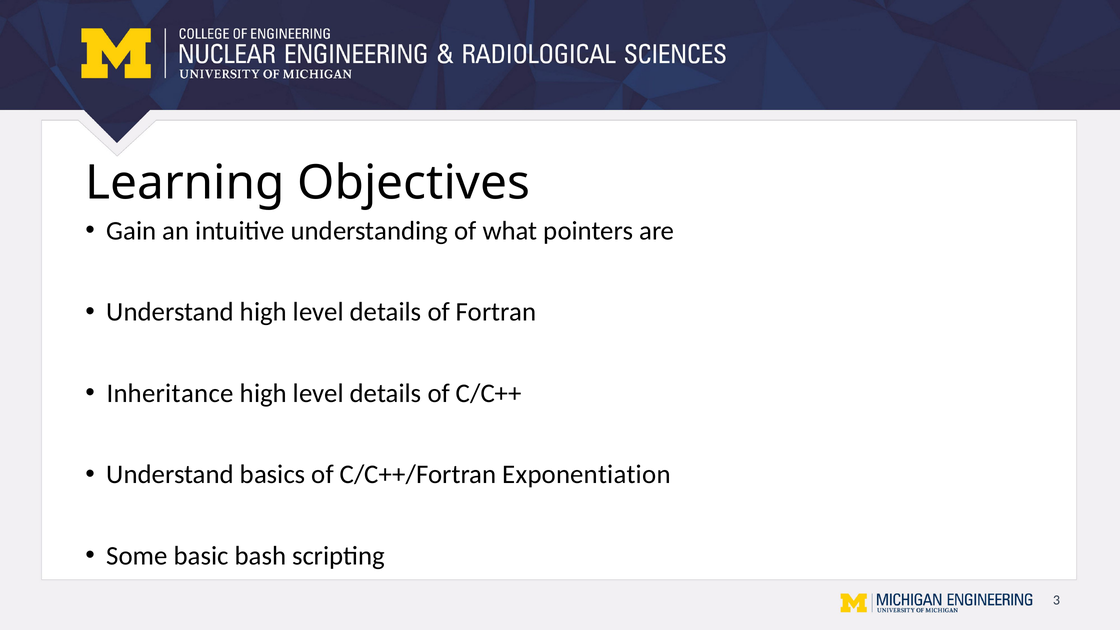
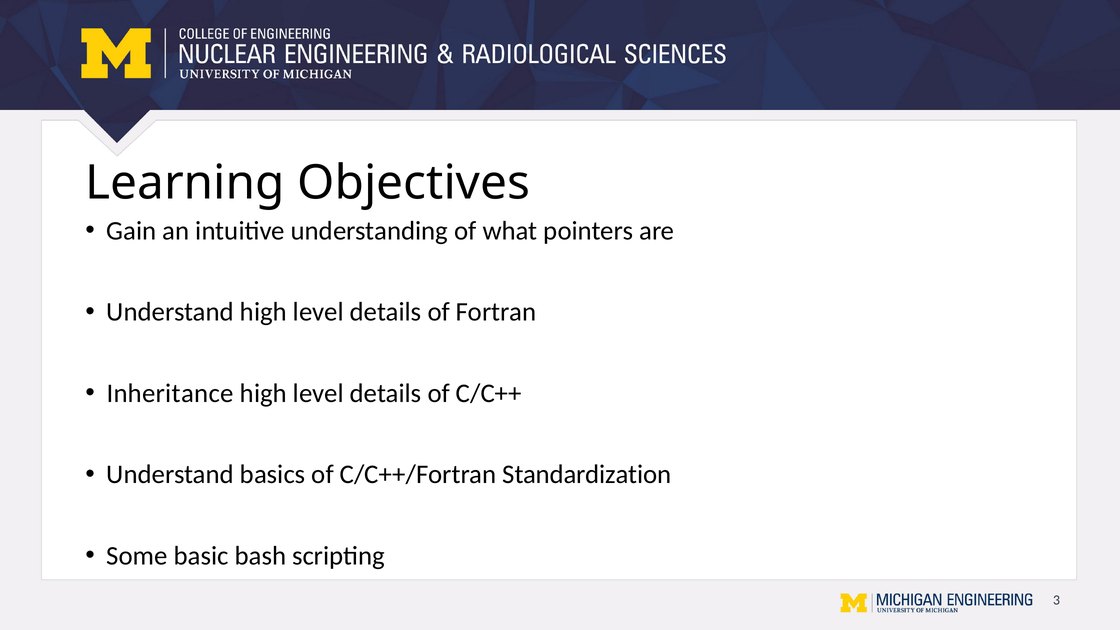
Exponentiation: Exponentiation -> Standardization (587, 474)
